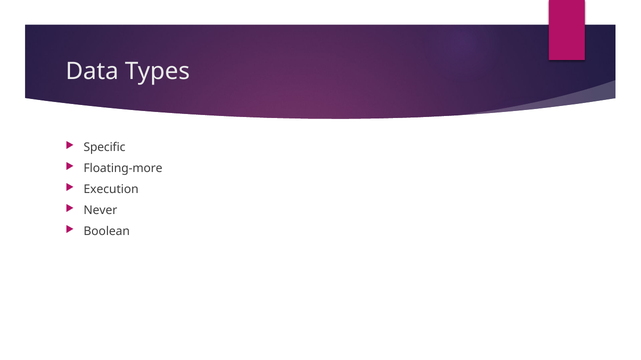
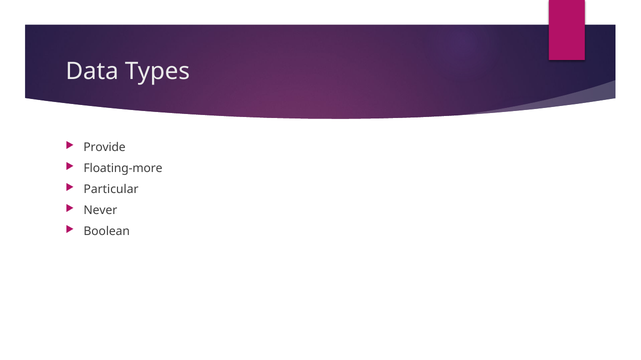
Specific: Specific -> Provide (104, 147)
Execution: Execution -> Particular (111, 190)
